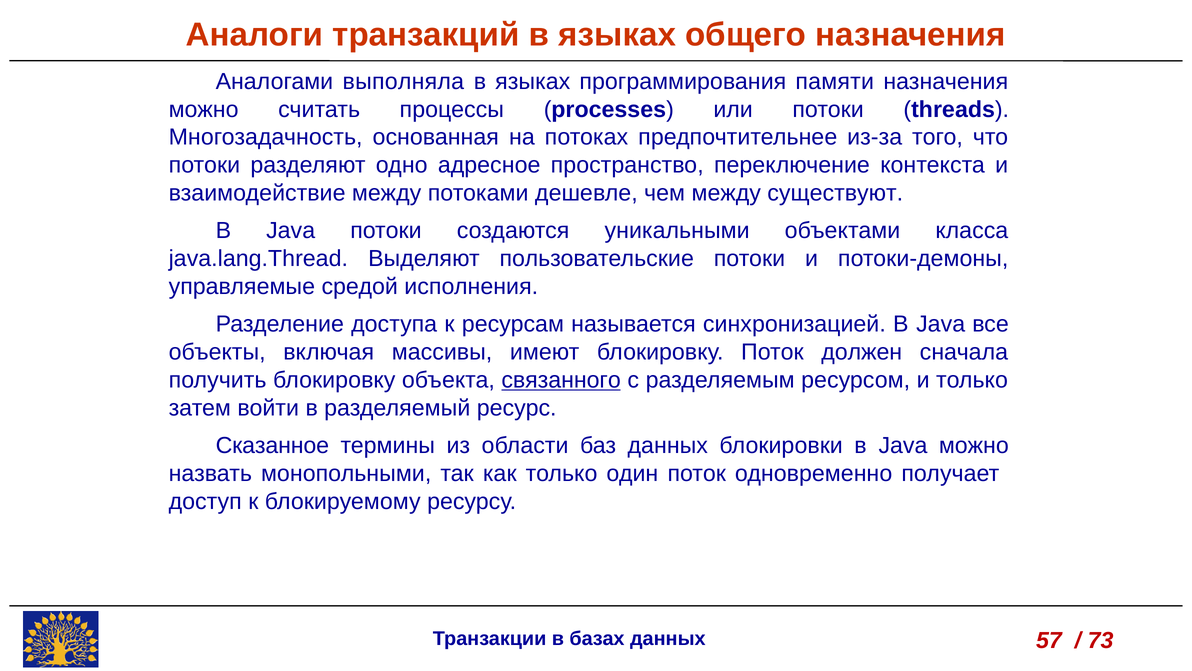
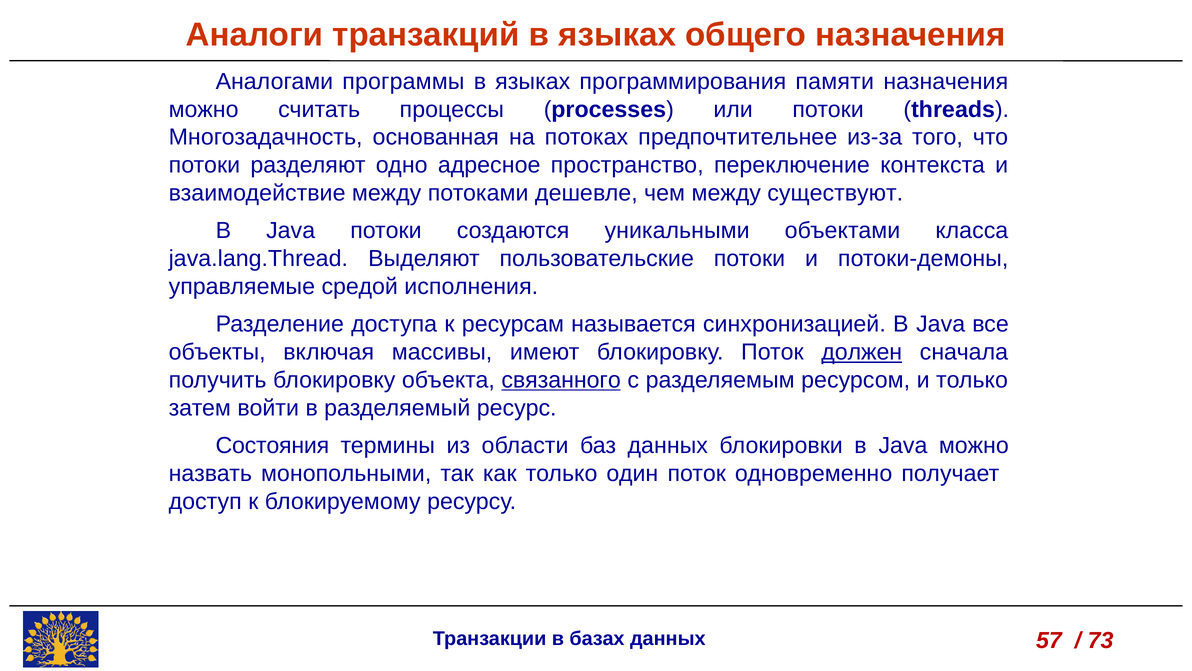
выполняла: выполняла -> программы (403, 82)
должен underline: none -> present (862, 352)
Сказанное: Сказанное -> Состояния (272, 445)
